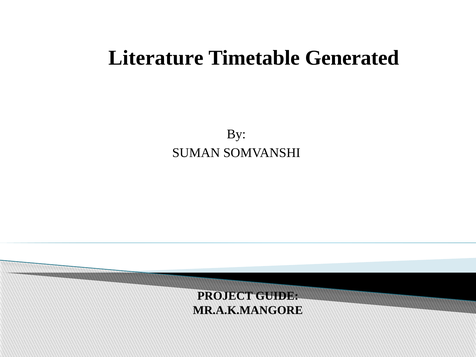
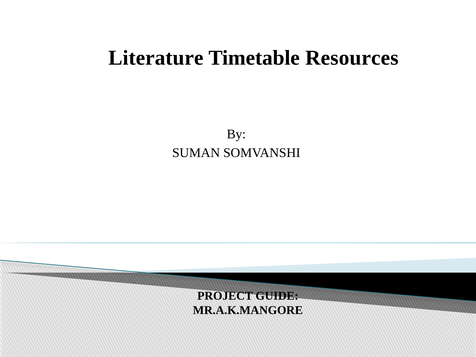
Generated: Generated -> Resources (352, 58)
